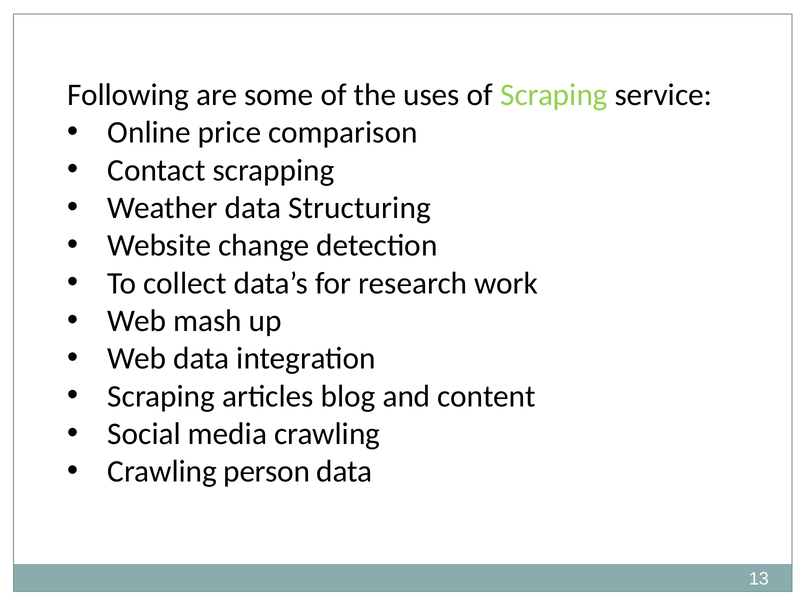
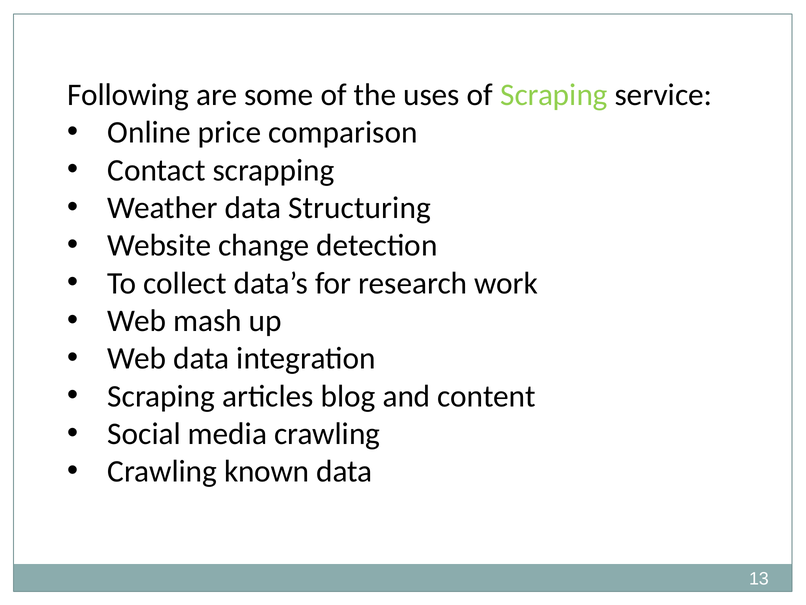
person: person -> known (267, 471)
